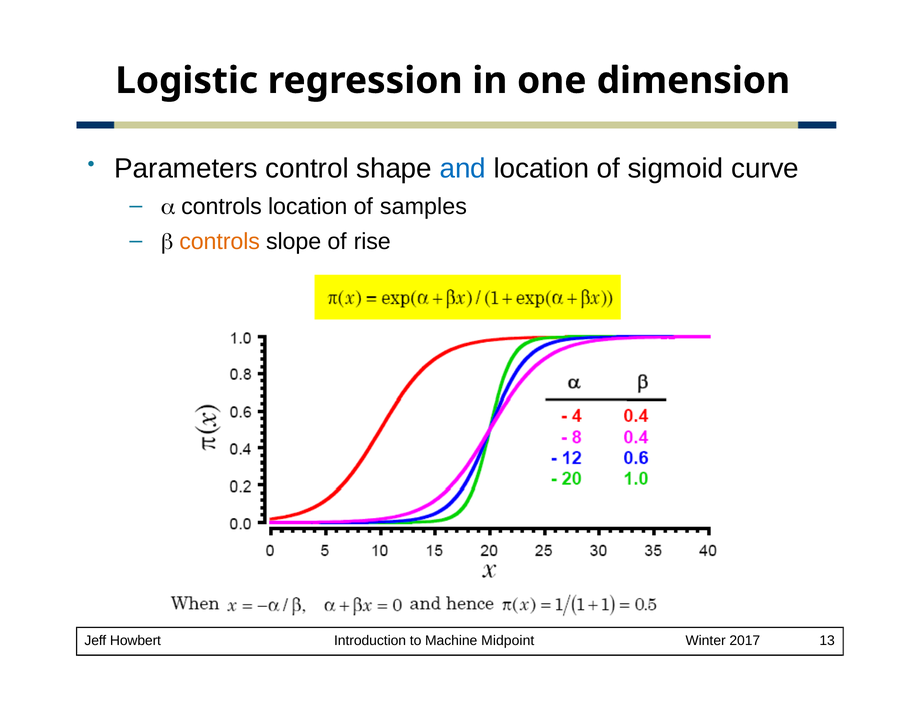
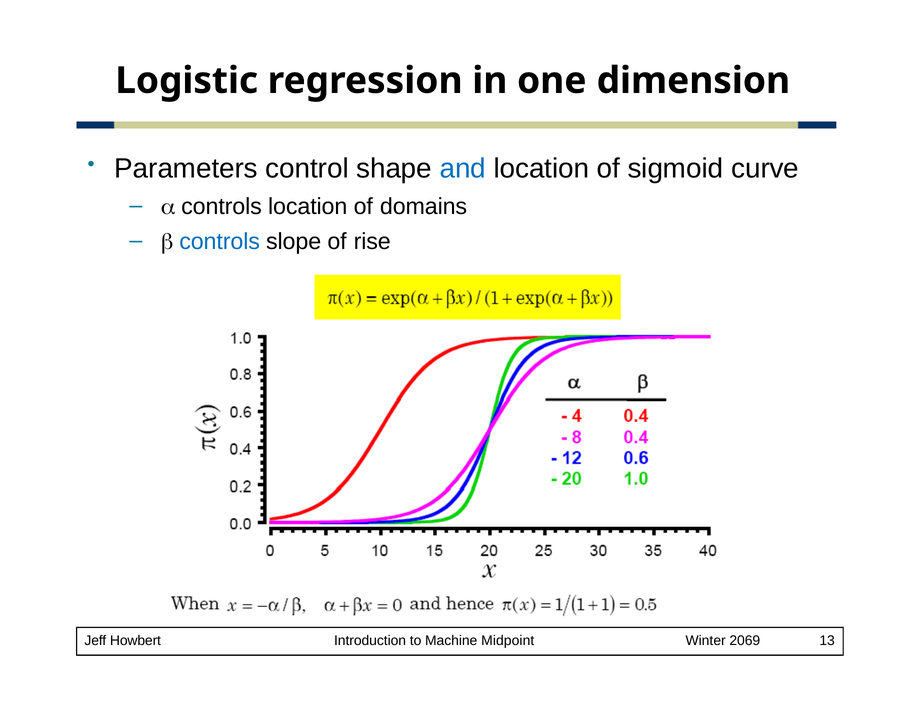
samples: samples -> domains (424, 206)
controls colour: orange -> blue (220, 242)
2017: 2017 -> 2069 (745, 640)
